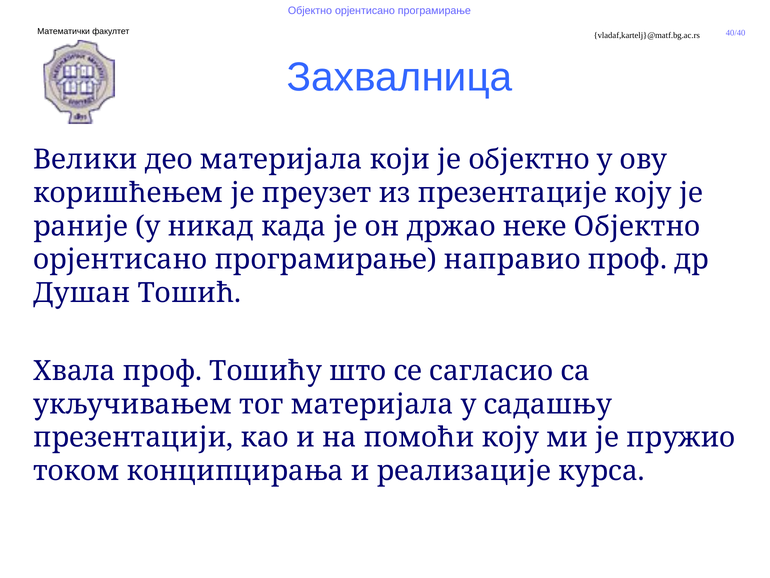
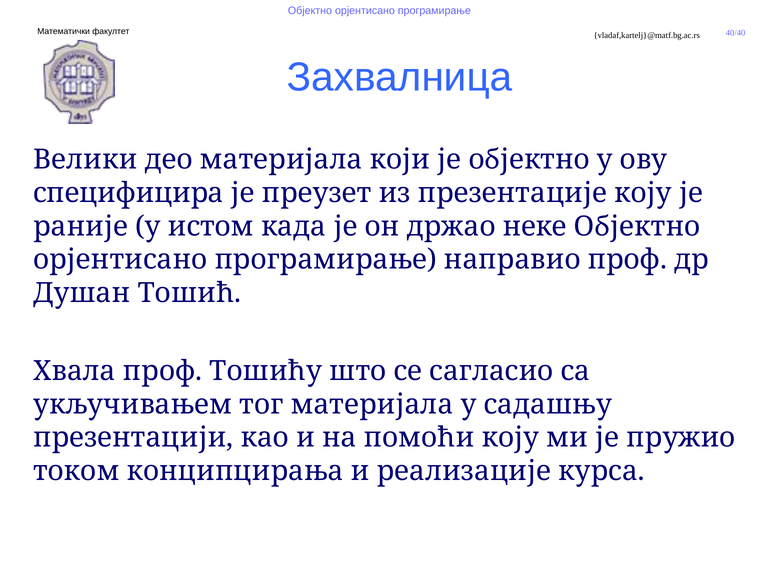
коришћењем: коришћењем -> специфицира (128, 193)
никад: никад -> истом (211, 226)
